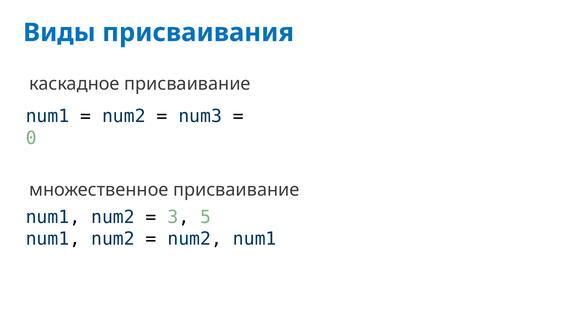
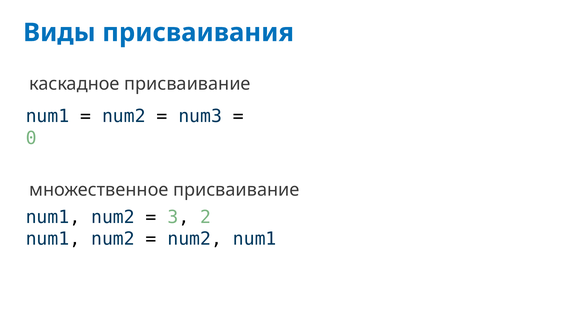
5: 5 -> 2 (206, 217)
